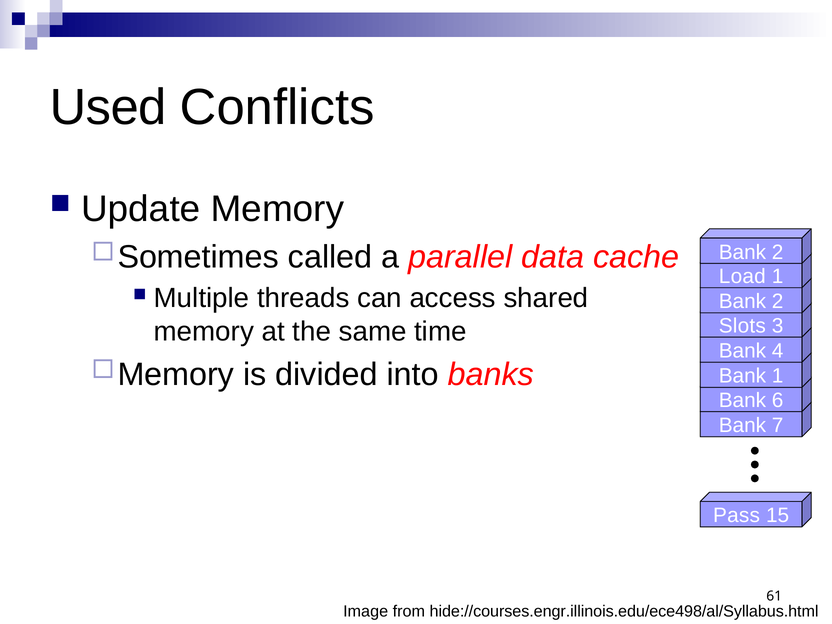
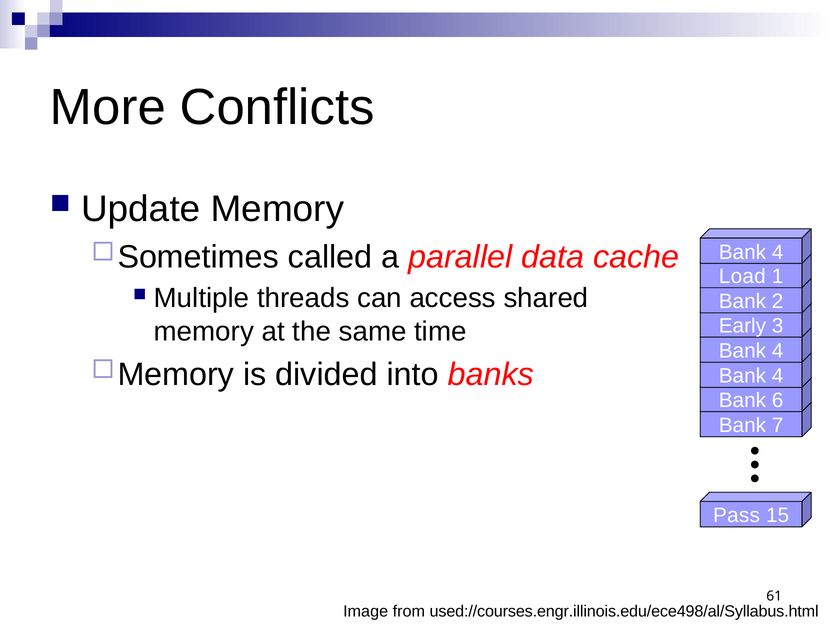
Used: Used -> More (108, 108)
2: 2 -> 4 (778, 252)
Slots: Slots -> Early (742, 326)
1: 1 -> 4 (778, 376)
hide://courses.engr.illinois.edu/ece498/al/Syllabus.html: hide://courses.engr.illinois.edu/ece498/al/Syllabus.html -> used://courses.engr.illinois.edu/ece498/al/Syllabus.html (624, 611)
